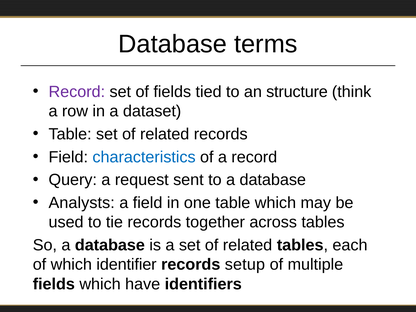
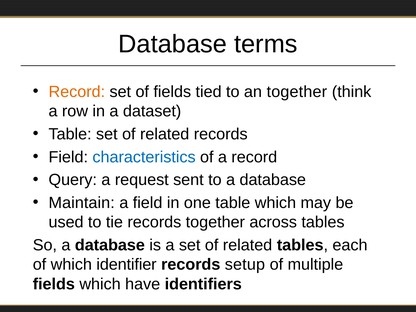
Record colour: purple -> orange (77, 92)
an structure: structure -> together (297, 92)
Analysts: Analysts -> Maintain (82, 203)
